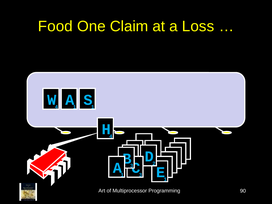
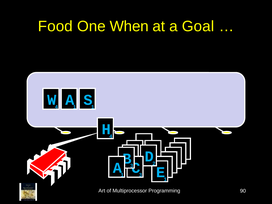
Claim: Claim -> When (129, 26)
Loss: Loss -> Goal (198, 26)
